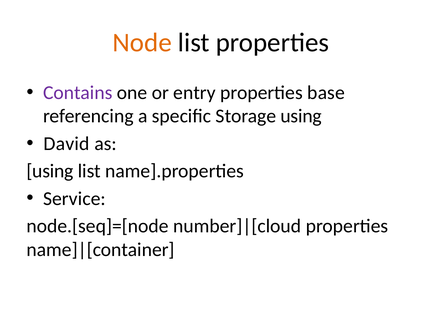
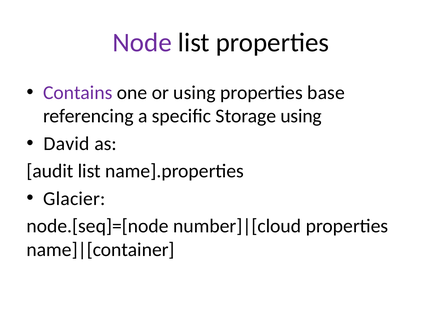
Node colour: orange -> purple (142, 43)
or entry: entry -> using (194, 93)
using: using -> audit (50, 171)
Service: Service -> Glacier (74, 199)
